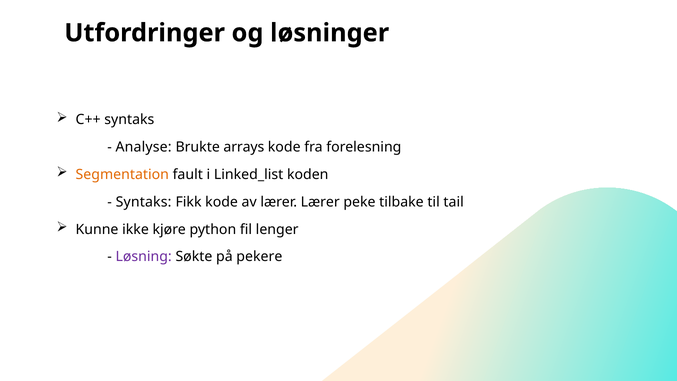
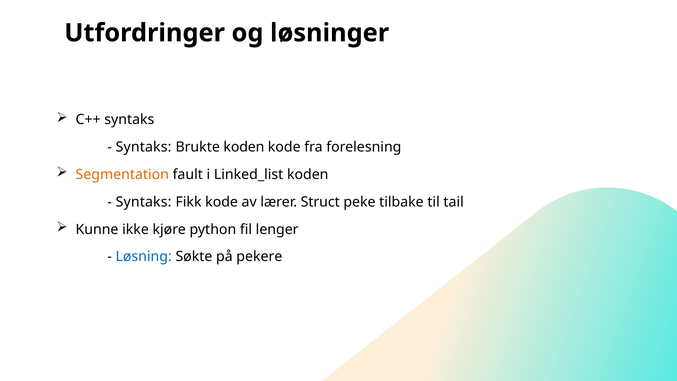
Analyse: Analyse -> Syntaks (144, 147)
Brukte arrays: arrays -> koden (244, 147)
lærer Lærer: Lærer -> Struct (320, 202)
Løsning colour: purple -> blue (144, 257)
